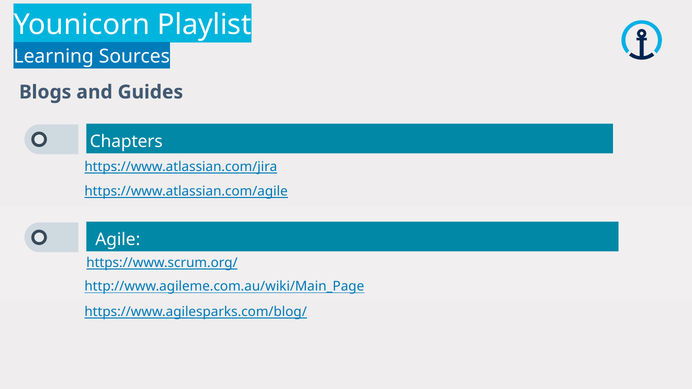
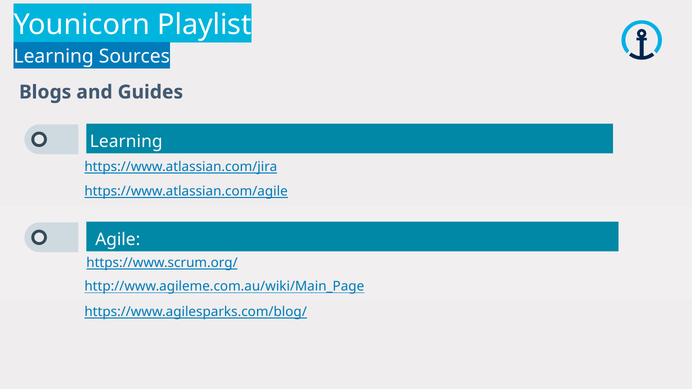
Chapters: Chapters -> Learning (126, 142)
